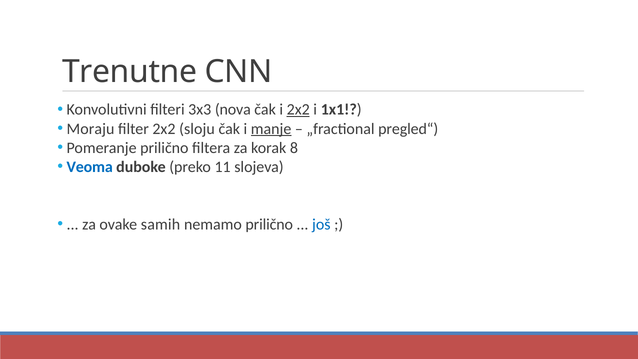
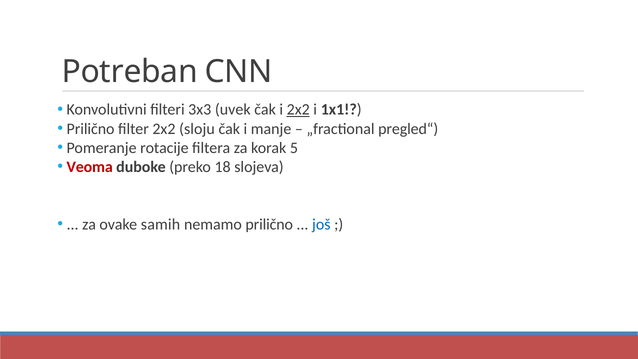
Trenutne: Trenutne -> Potreban (130, 72)
nova: nova -> uvek (233, 110)
Moraju: Moraju -> Prilično (91, 129)
manje underline: present -> none (271, 129)
Pomeranje prilično: prilično -> rotacije (164, 148)
8: 8 -> 5 (294, 148)
Veoma colour: blue -> red (90, 167)
11: 11 -> 18 (223, 167)
